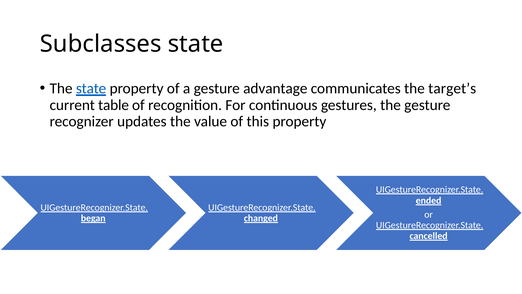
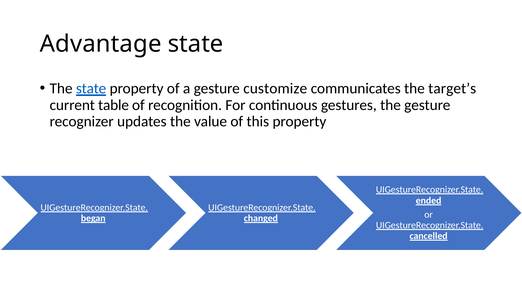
Subclasses: Subclasses -> Advantage (101, 44)
advantage: advantage -> customize (275, 88)
